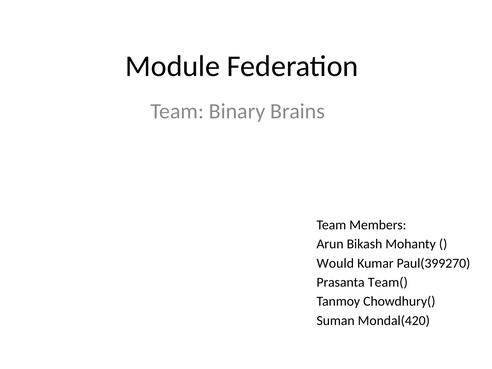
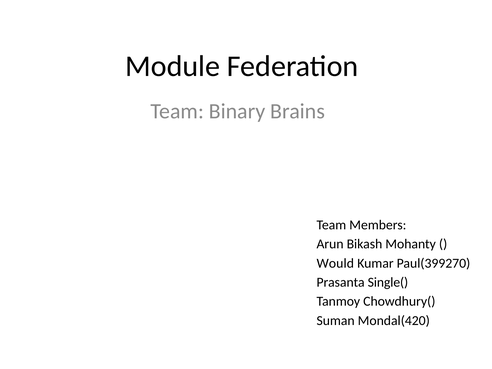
Team(: Team( -> Single( (388, 282)
